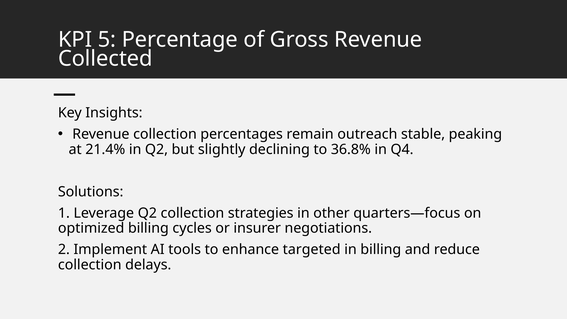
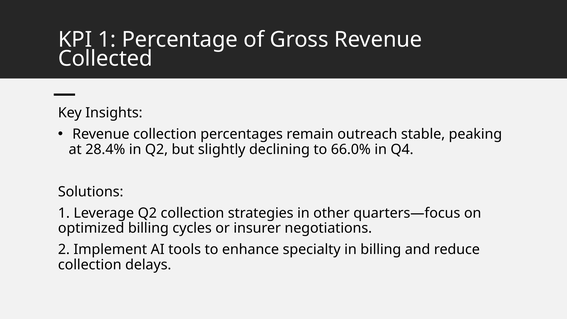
KPI 5: 5 -> 1 (107, 40)
21.4%: 21.4% -> 28.4% (105, 149)
36.8%: 36.8% -> 66.0% (351, 149)
targeted: targeted -> specialty (312, 249)
